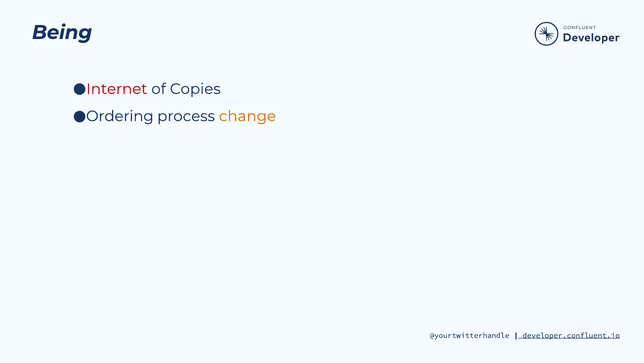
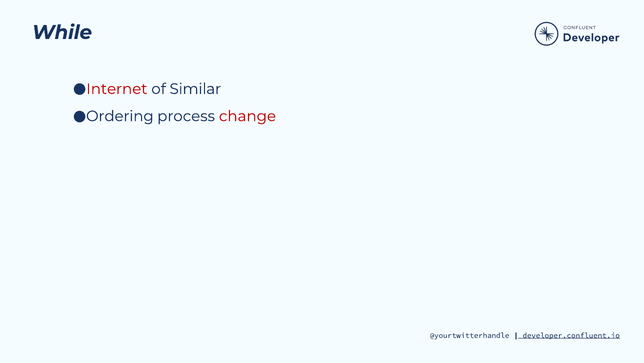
Being: Being -> While (62, 32)
Copies: Copies -> Similar (195, 89)
change colour: orange -> red (247, 116)
